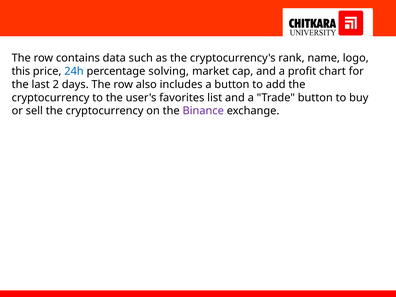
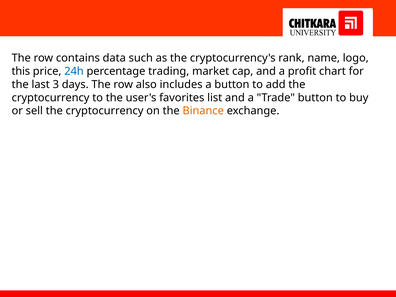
solving: solving -> trading (169, 71)
2: 2 -> 3 (56, 84)
Binance colour: purple -> orange (203, 111)
